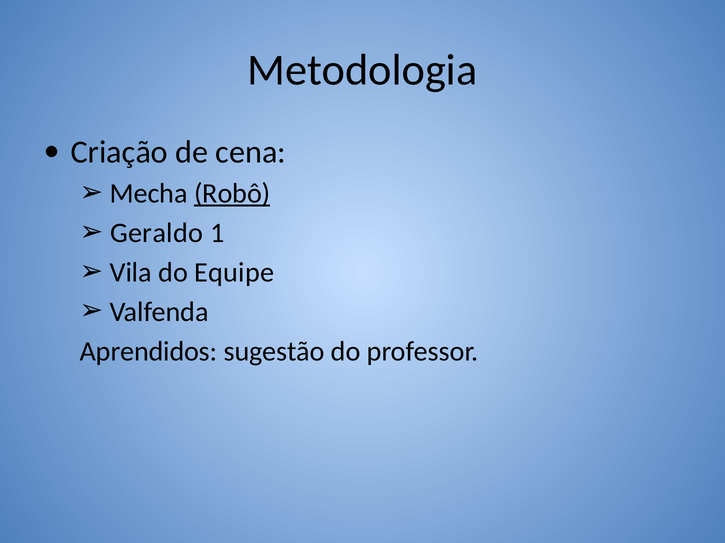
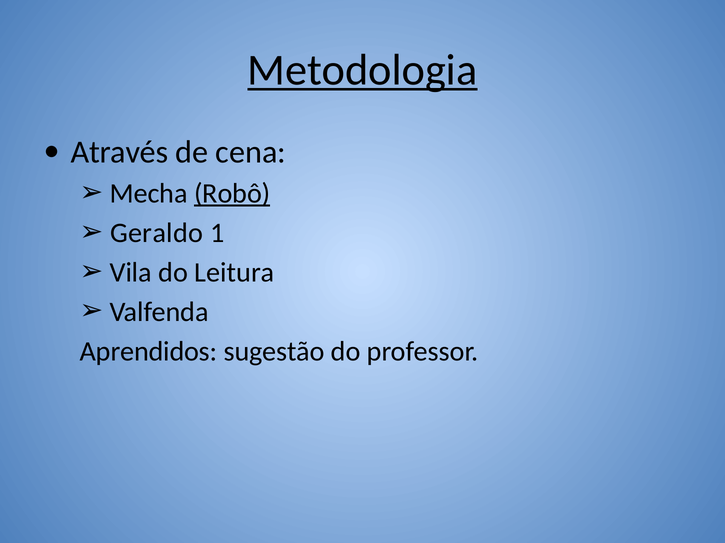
Metodologia underline: none -> present (362, 70)
Criação: Criação -> Através (119, 152)
Equipe: Equipe -> Leitura (234, 273)
